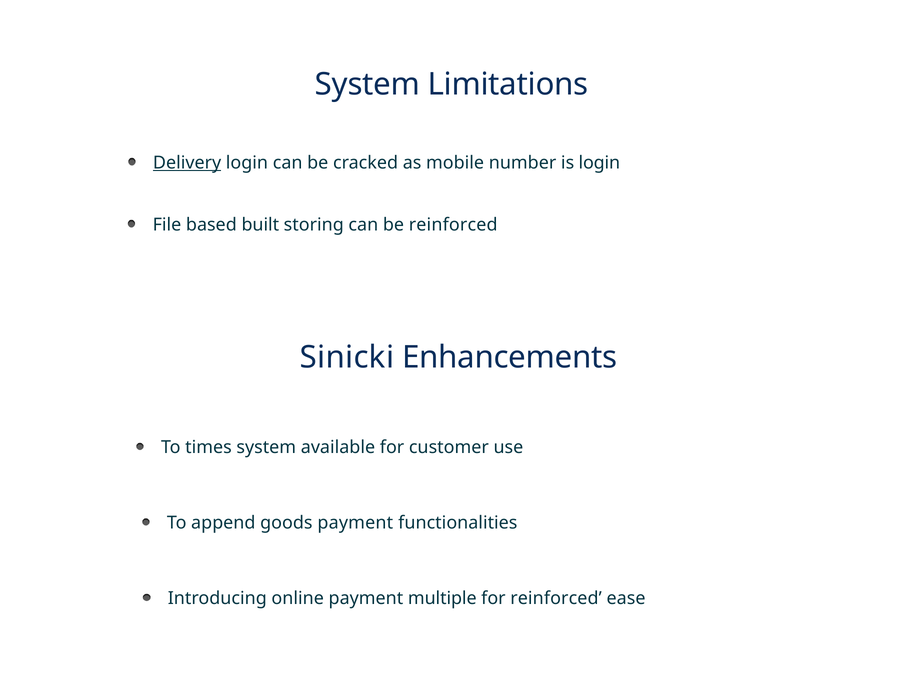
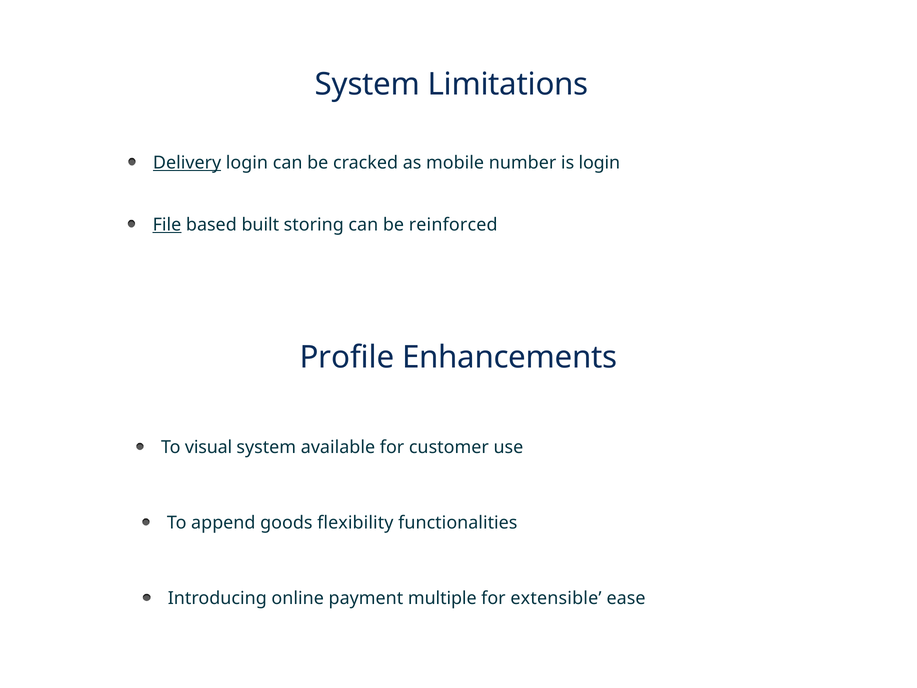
File underline: none -> present (167, 225)
Sinicki: Sinicki -> Profile (347, 357)
times: times -> visual (209, 447)
goods payment: payment -> flexibility (355, 523)
for reinforced: reinforced -> extensible (556, 598)
